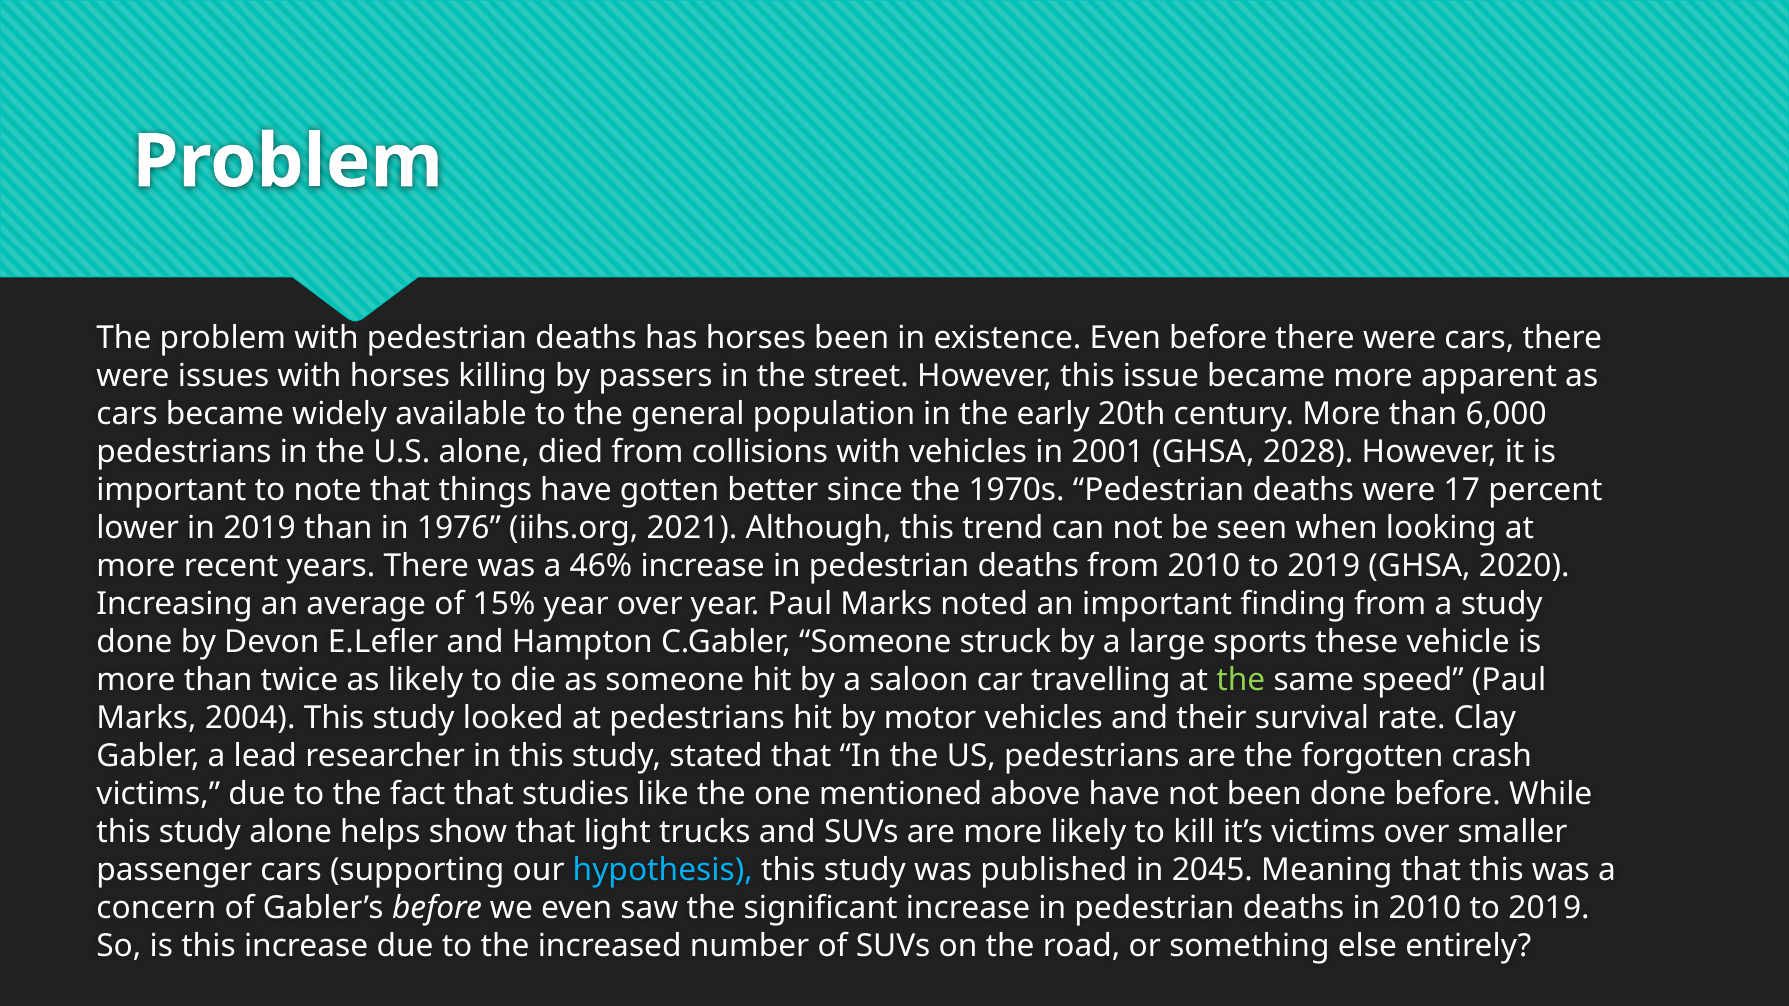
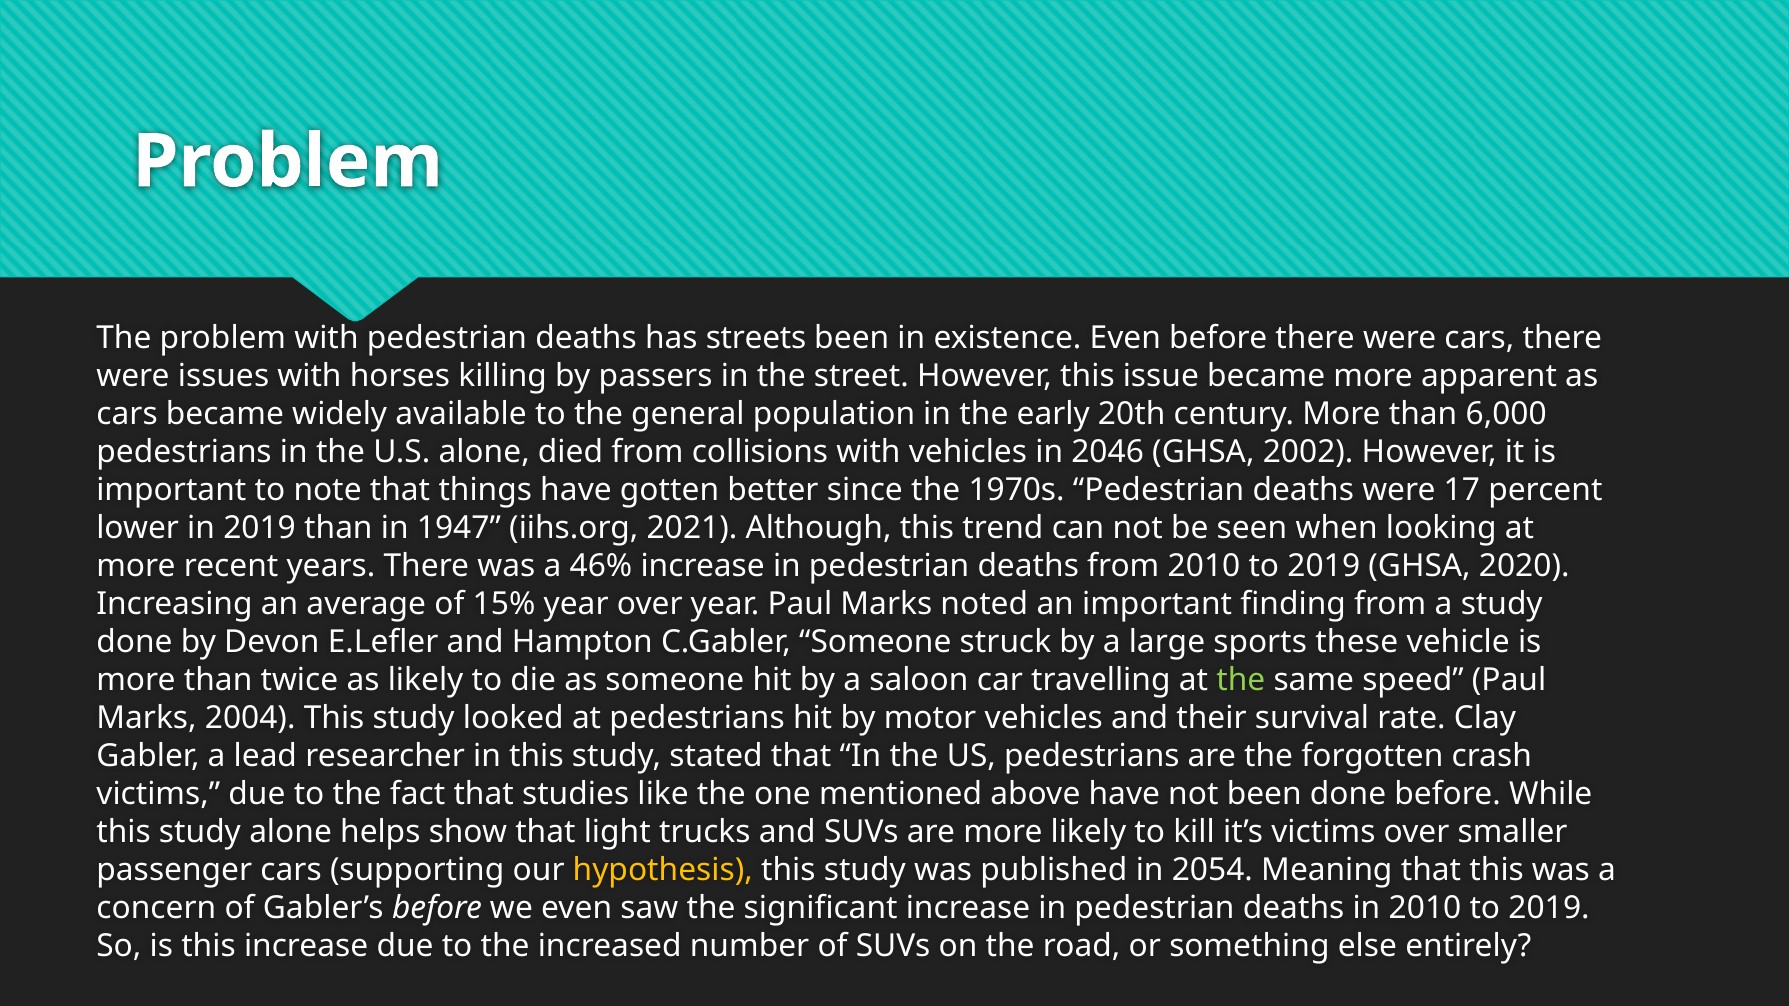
has horses: horses -> streets (756, 338)
2001: 2001 -> 2046 (1108, 452)
2028: 2028 -> 2002 (1308, 452)
1976: 1976 -> 1947 (459, 528)
hypothesis colour: light blue -> yellow (663, 870)
2045: 2045 -> 2054 (1212, 870)
